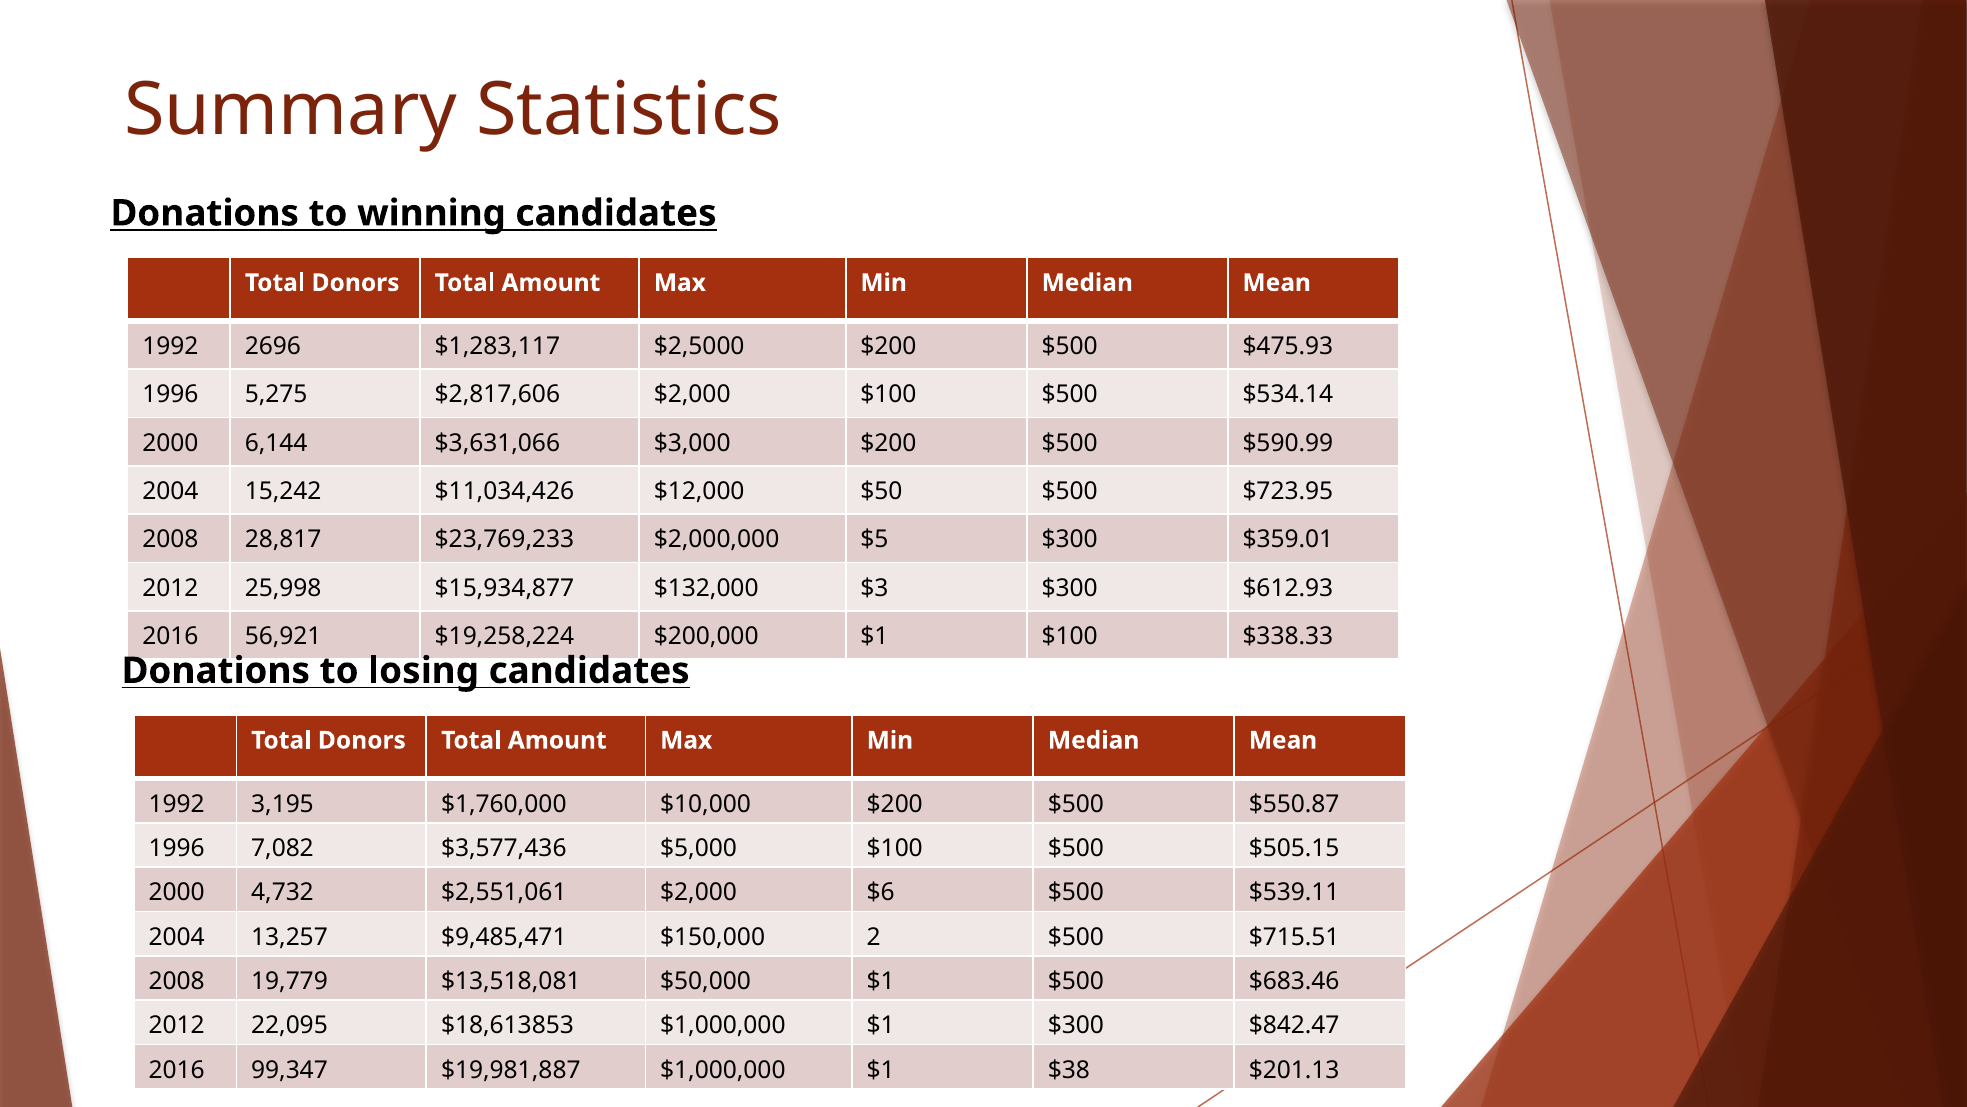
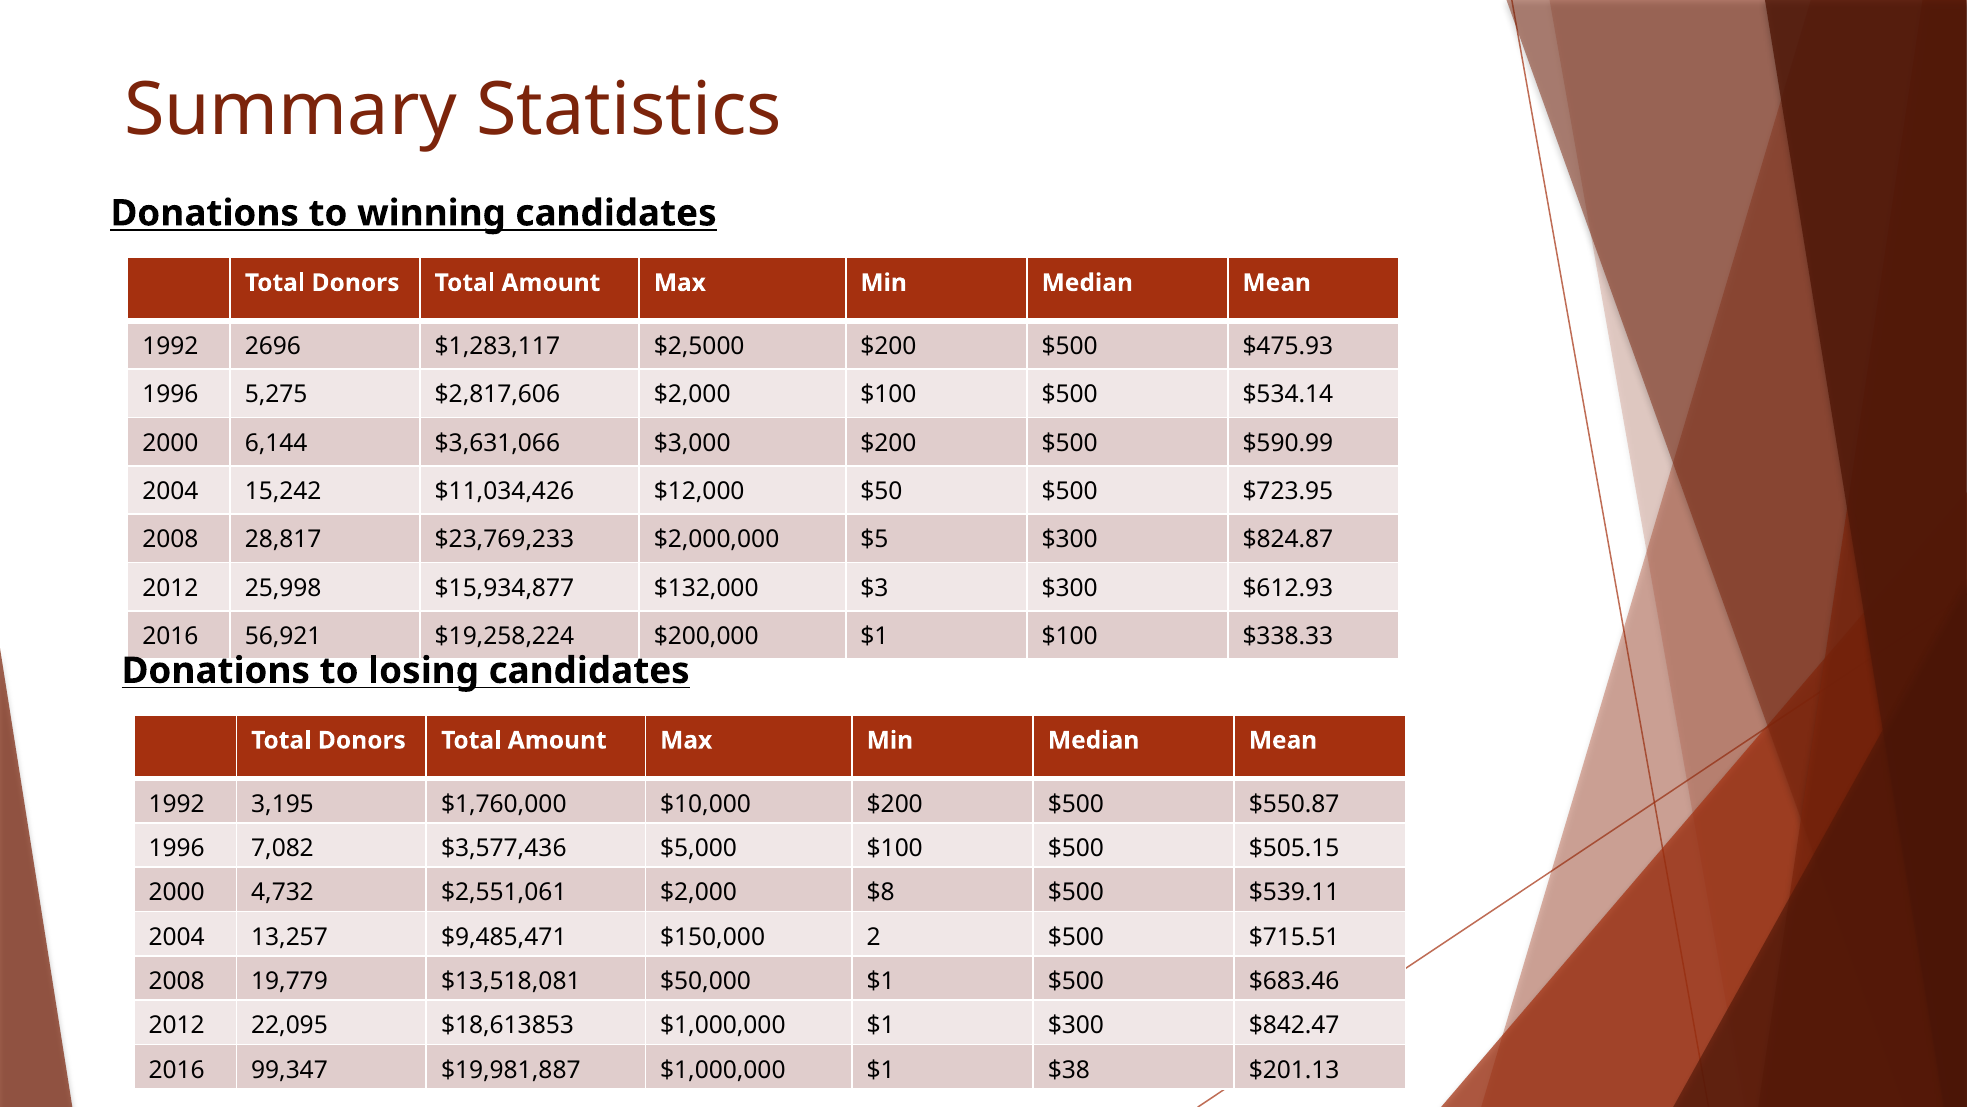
$359.01: $359.01 -> $824.87 (1288, 539)
$6: $6 -> $8 (881, 892)
